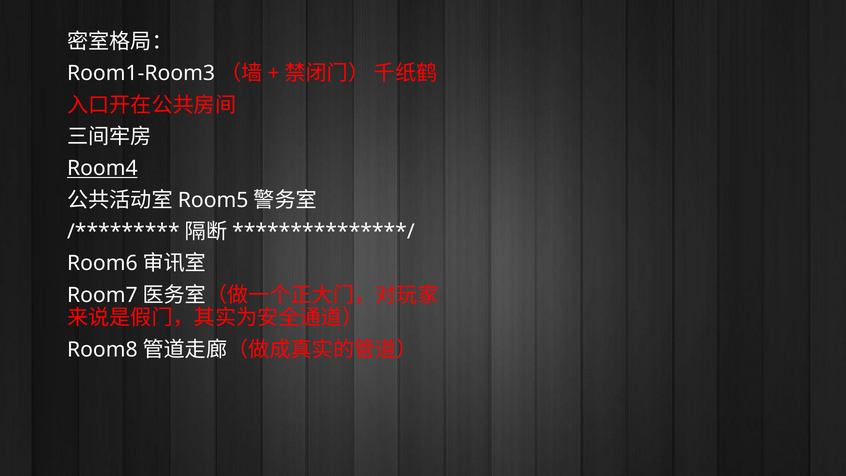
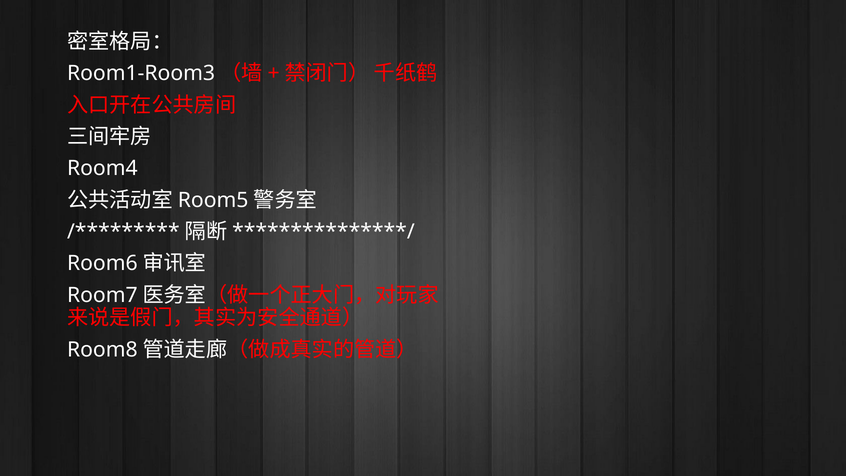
Room4 underline: present -> none (102, 168)
